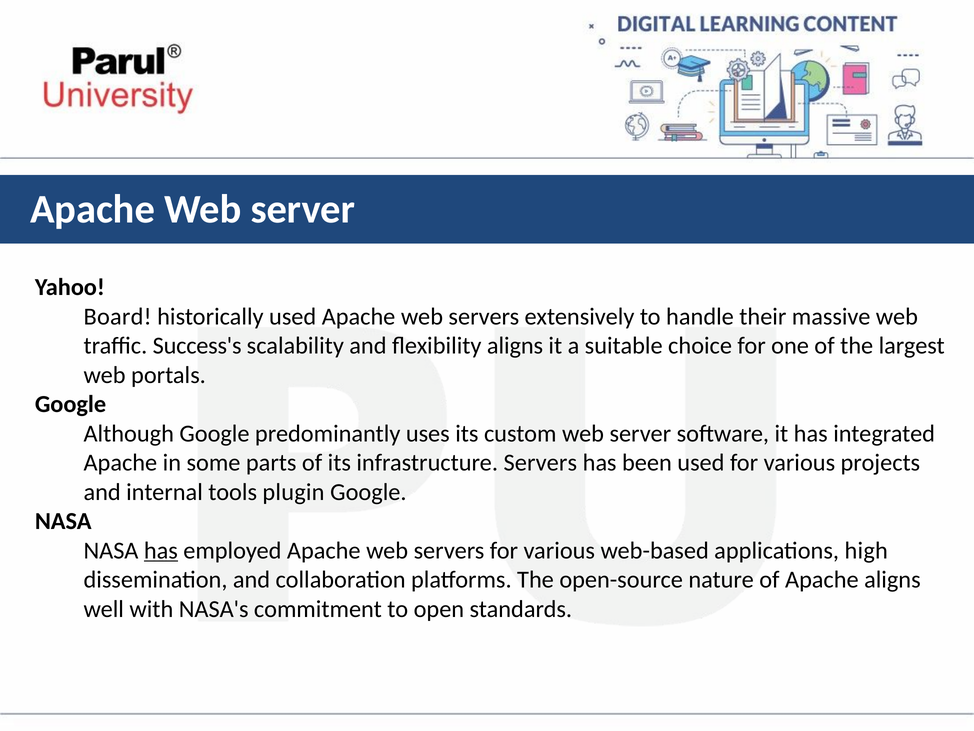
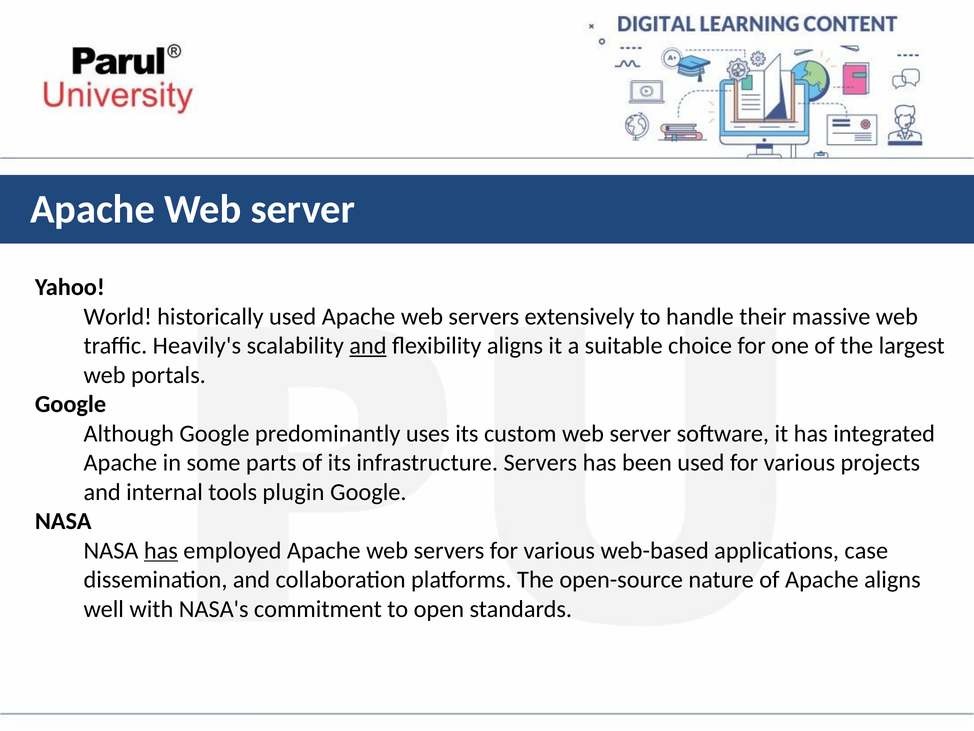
Board: Board -> World (118, 316)
Success's: Success's -> Heavily's (197, 346)
and underline: none -> present (368, 346)
high: high -> case (866, 550)
